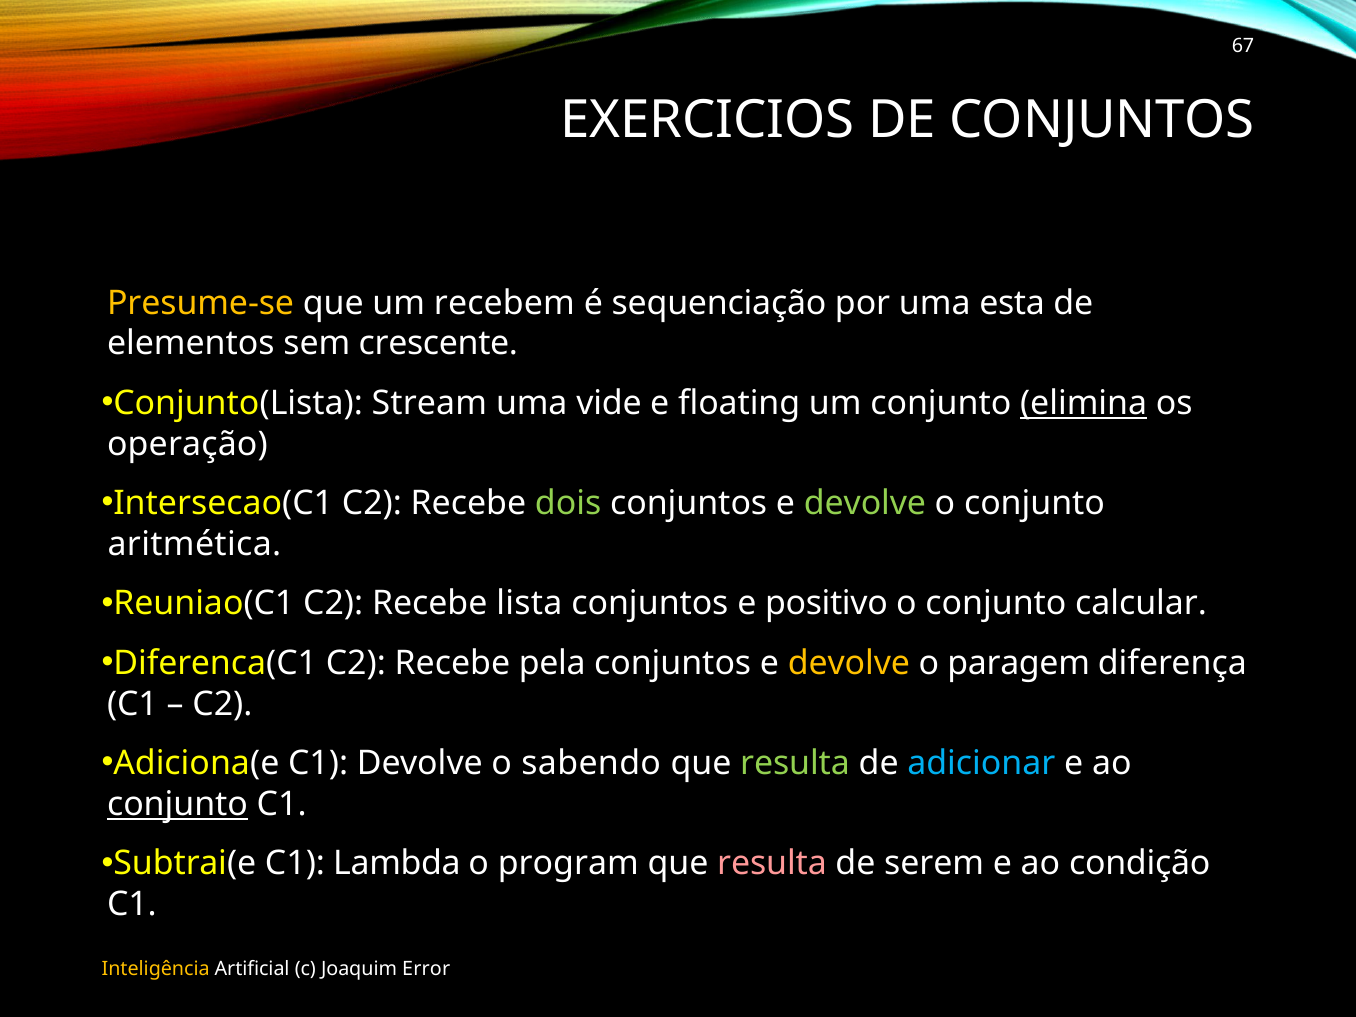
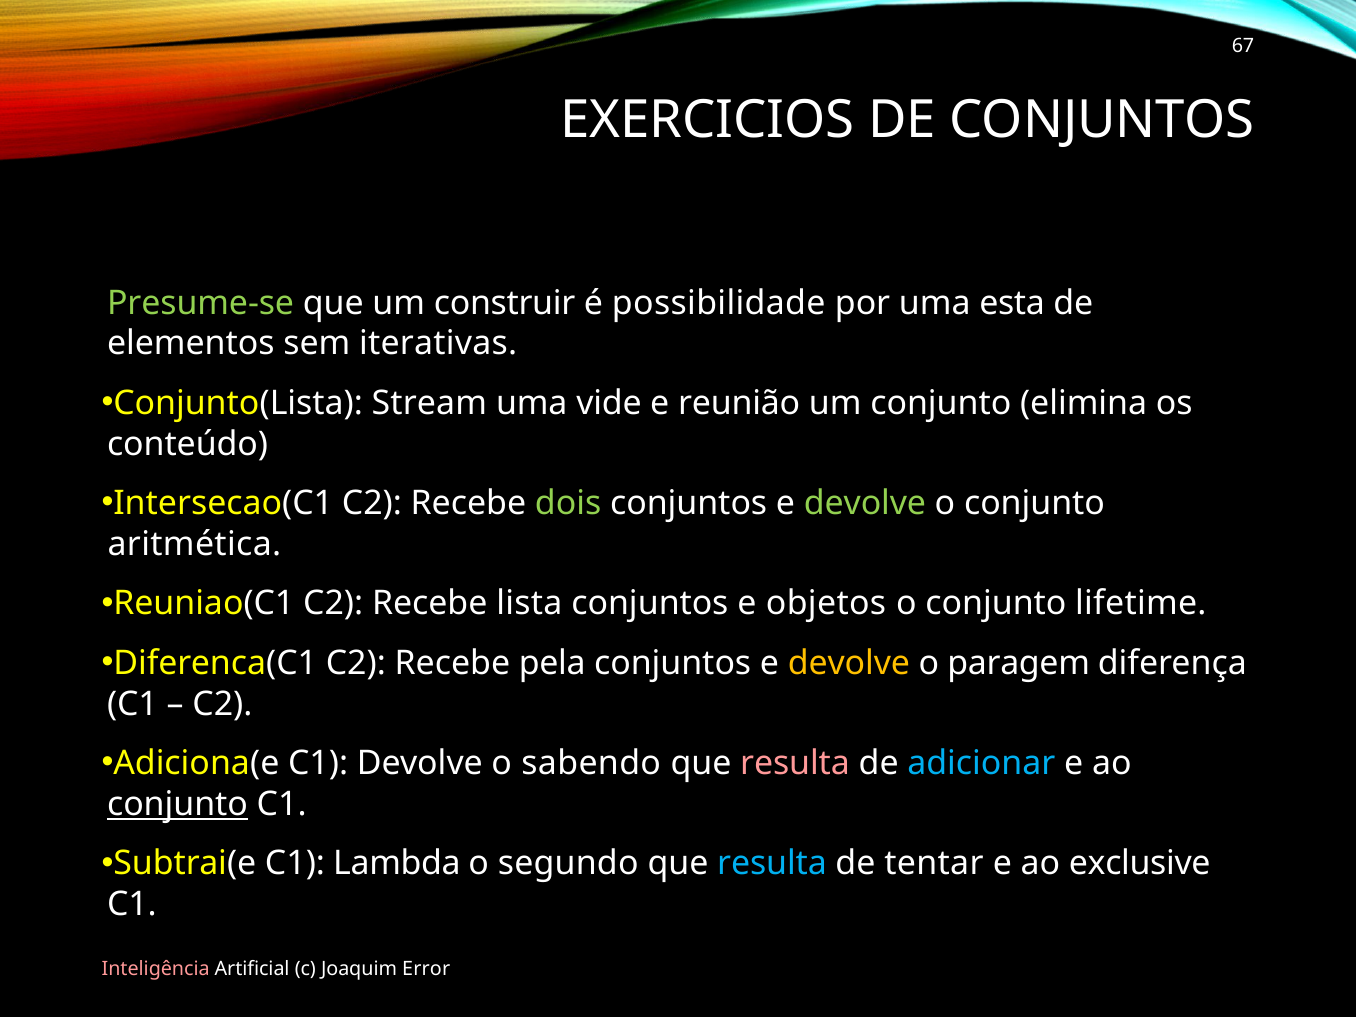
Presume-se colour: yellow -> light green (201, 303)
recebem: recebem -> construir (505, 303)
sequenciação: sequenciação -> possibilidade (719, 303)
crescente: crescente -> iterativas (438, 344)
floating: floating -> reunião (739, 403)
elimina underline: present -> none (1084, 403)
operação: operação -> conteúdo (188, 444)
positivo: positivo -> objetos (826, 604)
calcular: calcular -> lifetime (1141, 604)
resulta colour: light green -> pink (795, 763)
program: program -> segundo (568, 864)
resulta colour: pink -> light blue (772, 864)
serem: serem -> tentar (934, 864)
condição: condição -> exclusive (1140, 864)
Inteligência colour: yellow -> pink (156, 969)
